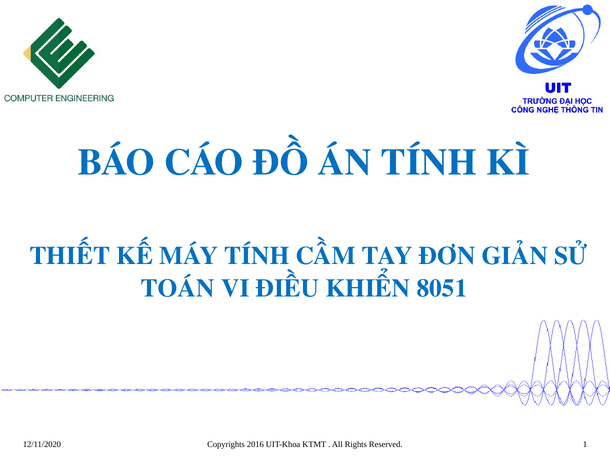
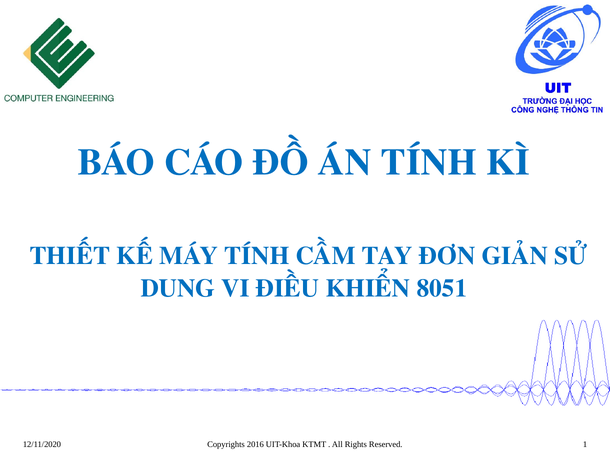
TOÁN: TOÁN -> DUNG (178, 288)
